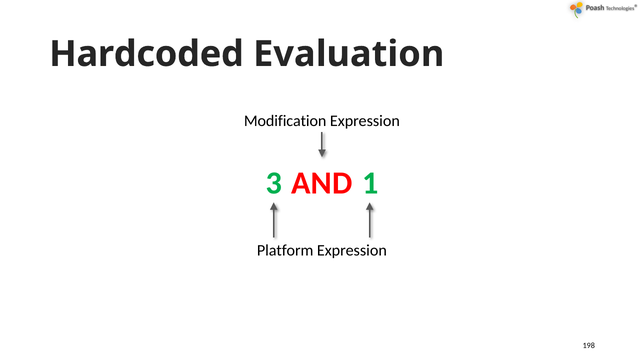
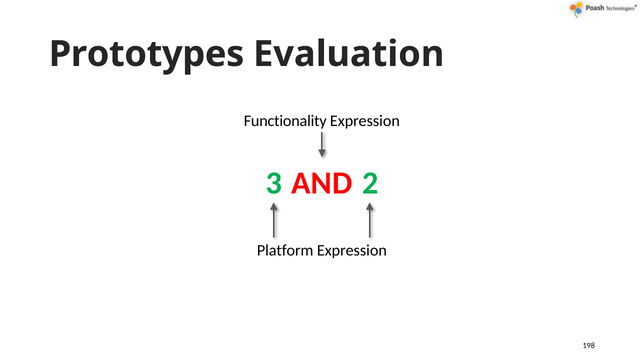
Hardcoded: Hardcoded -> Prototypes (147, 54)
Modification: Modification -> Functionality (285, 121)
1: 1 -> 2 (370, 183)
